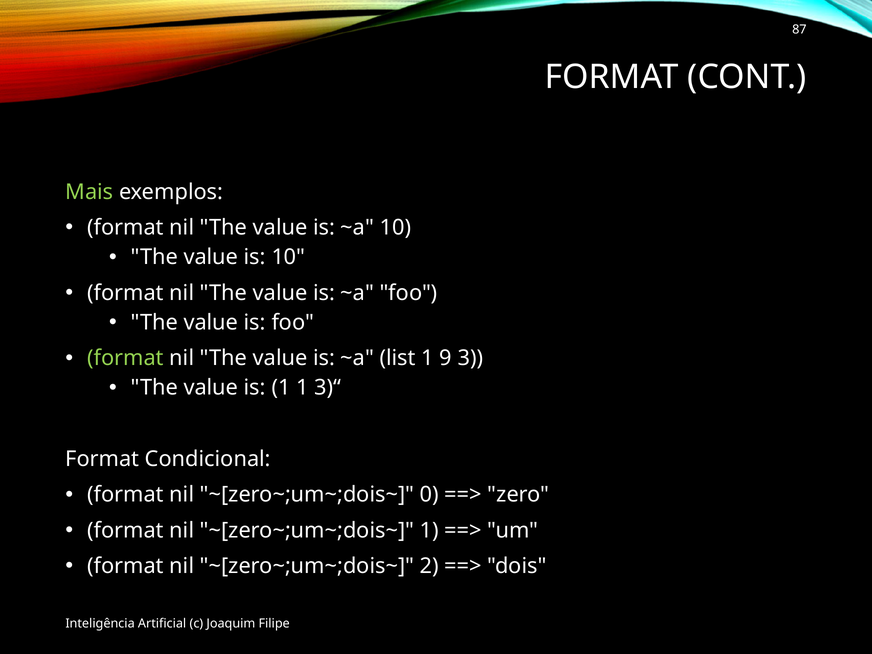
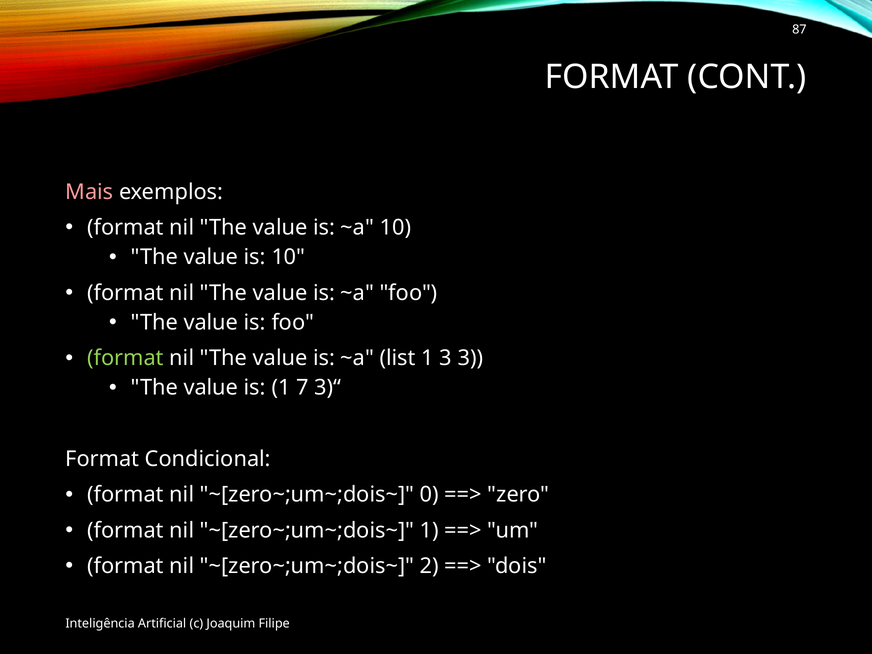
Mais colour: light green -> pink (89, 192)
1 9: 9 -> 3 (446, 358)
1 1: 1 -> 7 (302, 388)
